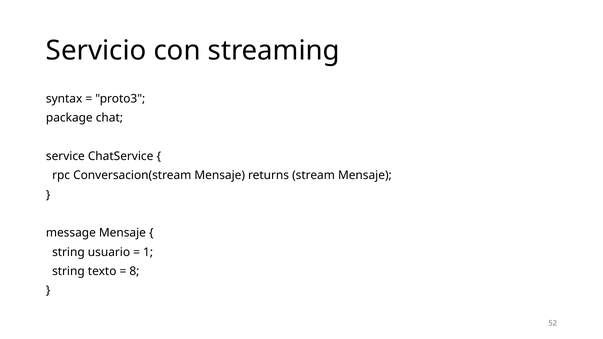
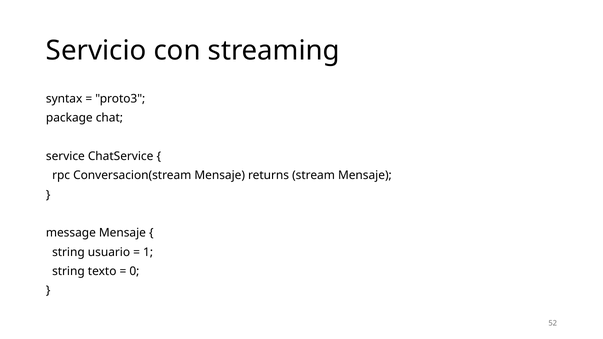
8: 8 -> 0 (134, 271)
